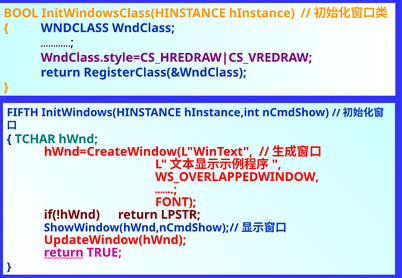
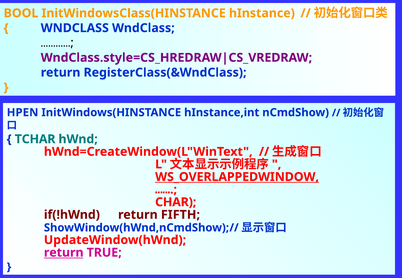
FIFTH: FIFTH -> HPEN (23, 113)
WS_OVERLAPPEDWINDOW underline: none -> present (237, 177)
FONT: FONT -> CHAR (176, 202)
LPSTR: LPSTR -> FIFTH (180, 215)
